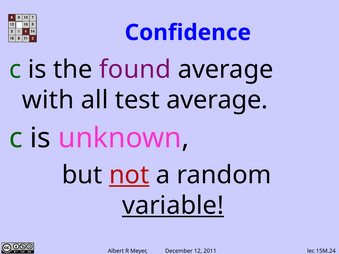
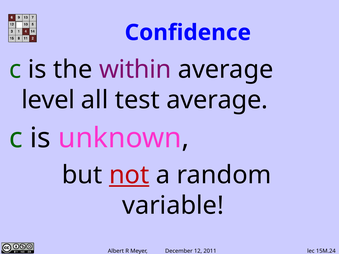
found: found -> within (135, 70)
with: with -> level (48, 100)
variable underline: present -> none (173, 206)
